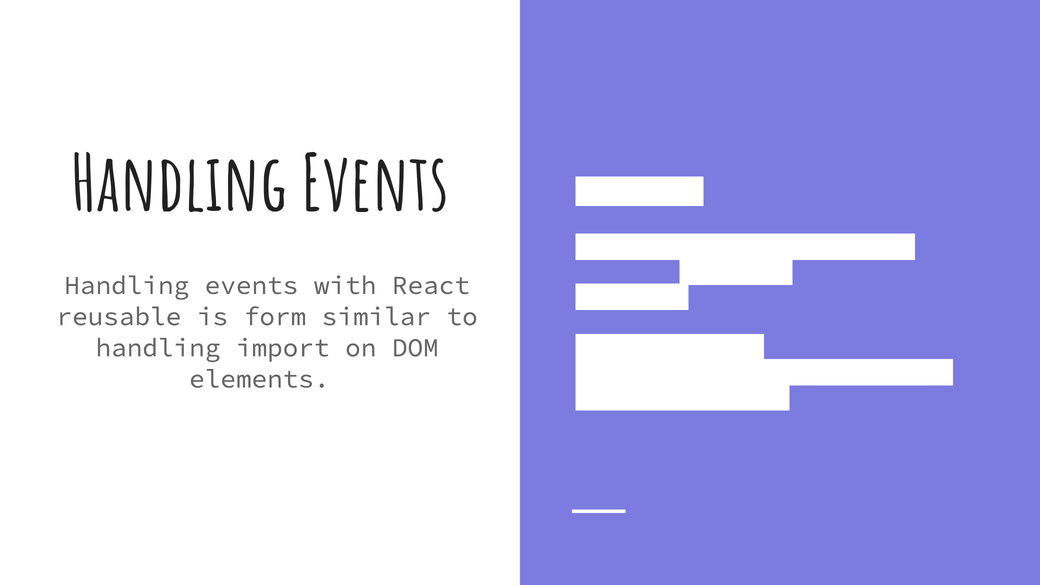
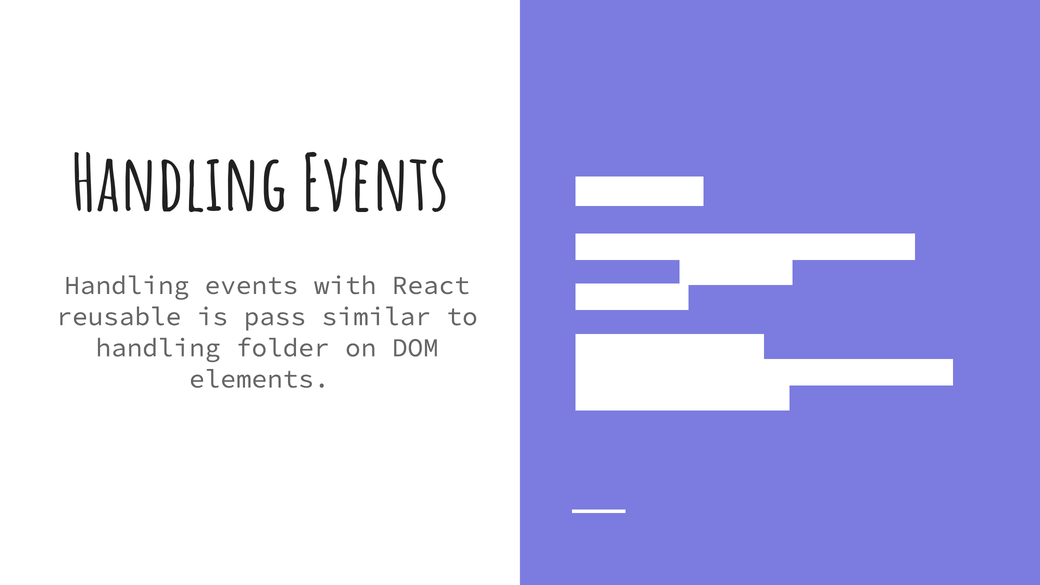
form: form -> pass (275, 317)
import: import -> folder (283, 348)
